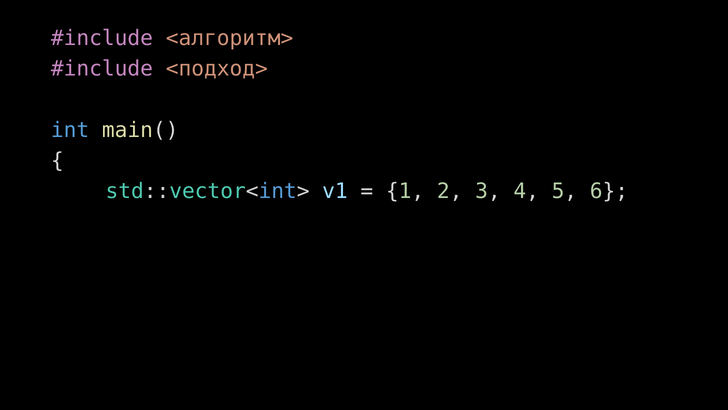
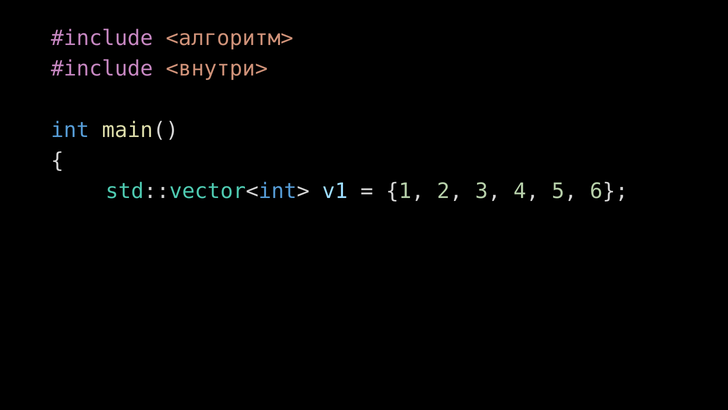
<подход>: <подход> -> <внутри> (217, 69)
